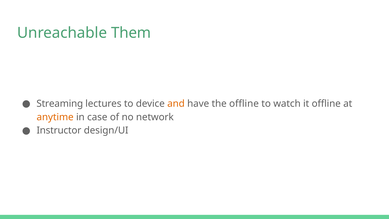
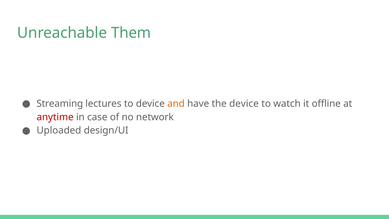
the offline: offline -> device (244, 104)
anytime colour: orange -> red (55, 117)
Instructor: Instructor -> Uploaded (59, 130)
